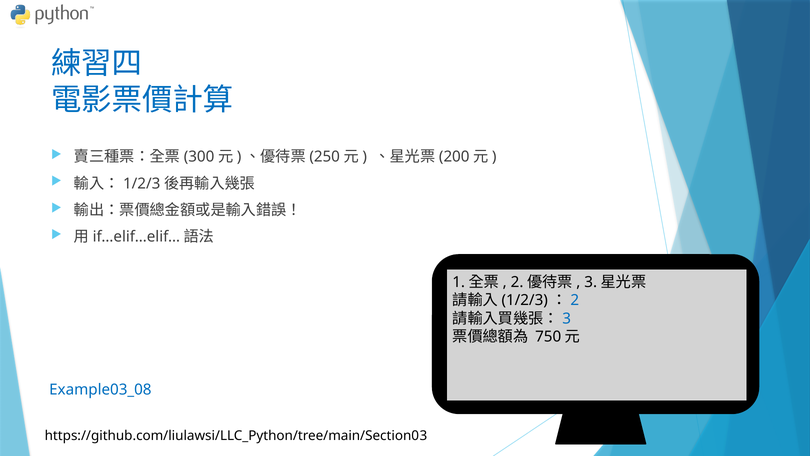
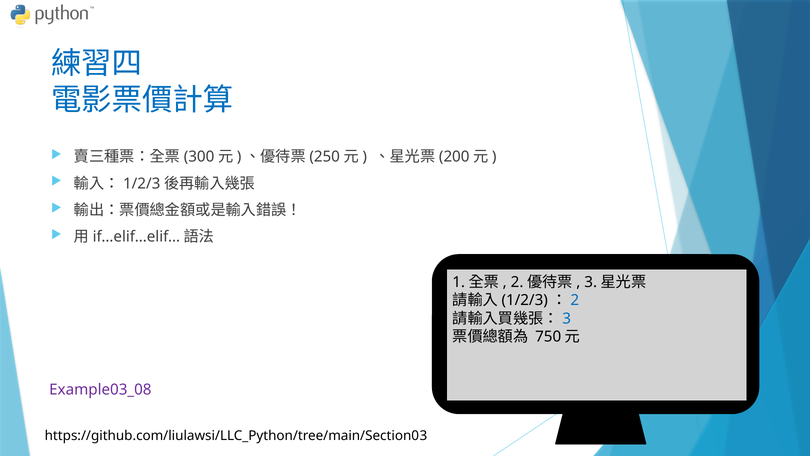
Example03_08 colour: blue -> purple (100, 390)
